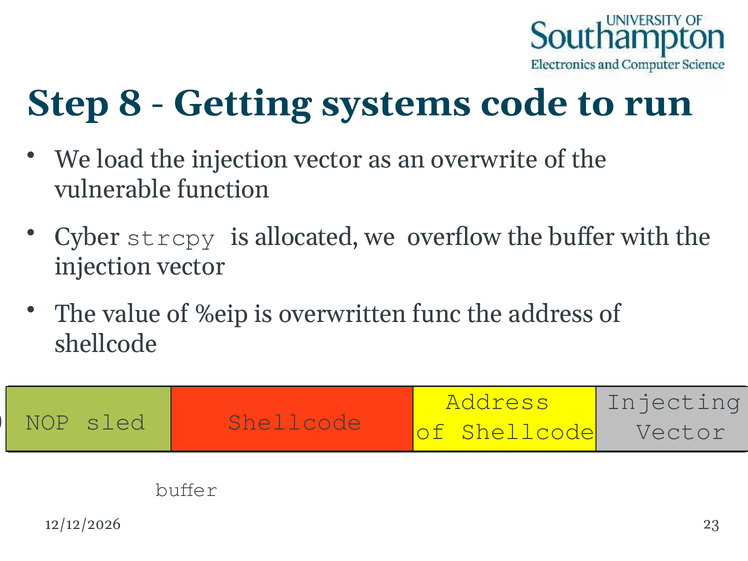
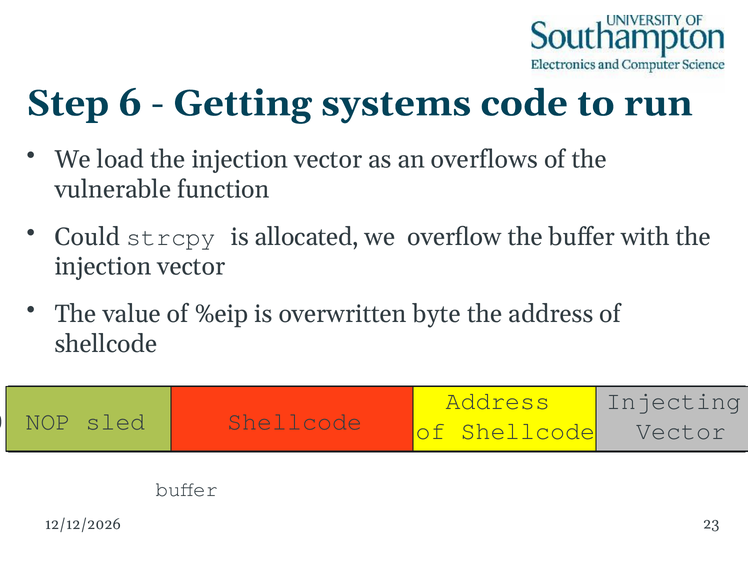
8: 8 -> 6 (130, 103)
overwrite: overwrite -> overflows (484, 160)
Cyber: Cyber -> Could (87, 237)
func: func -> byte (437, 314)
